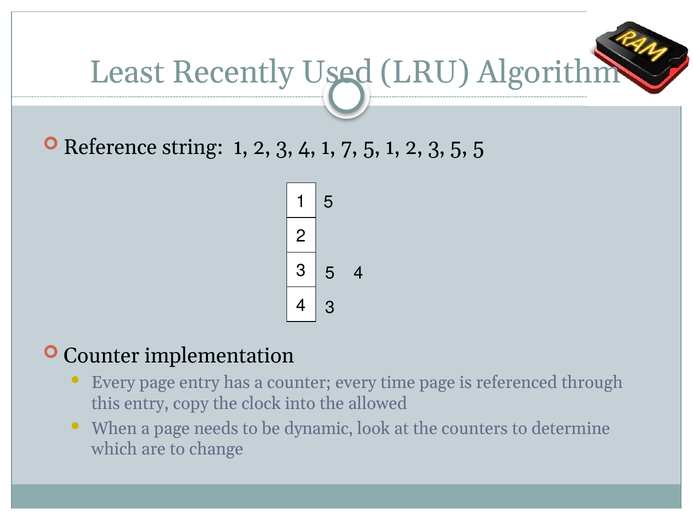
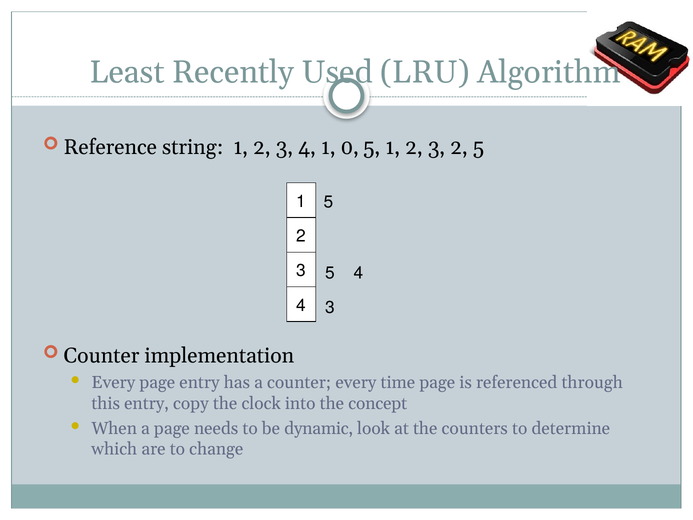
7: 7 -> 0 (350, 147)
5: 5 -> 2 (459, 147)
allowed: allowed -> concept (378, 403)
